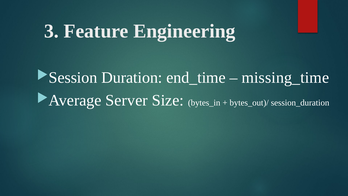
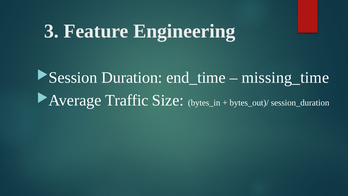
Server: Server -> Traffic (127, 100)
